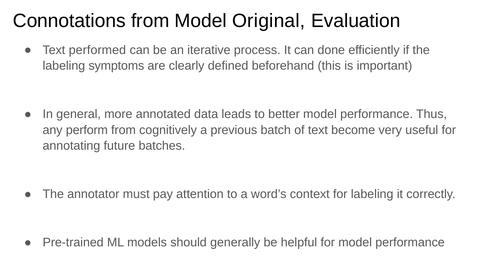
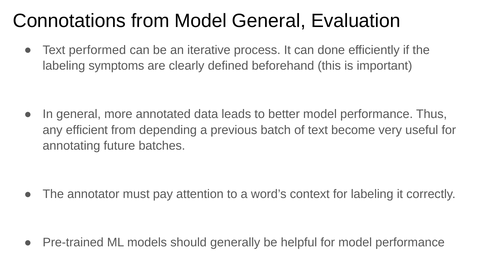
Model Original: Original -> General (269, 21)
perform: perform -> efficient (87, 130)
cognitively: cognitively -> depending (168, 130)
